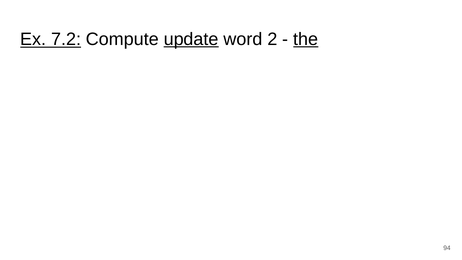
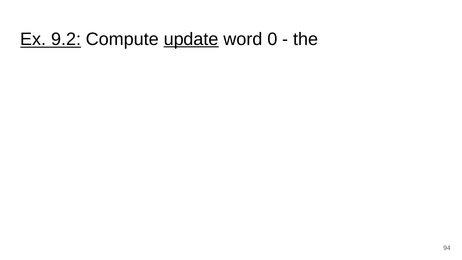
7.2: 7.2 -> 9.2 (66, 39)
2: 2 -> 0 (272, 39)
the underline: present -> none (306, 39)
